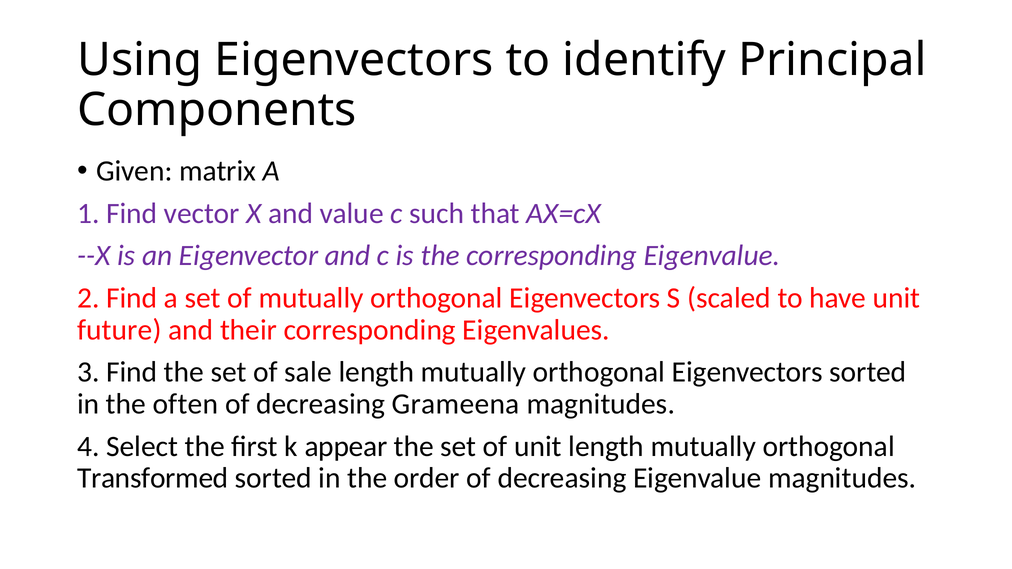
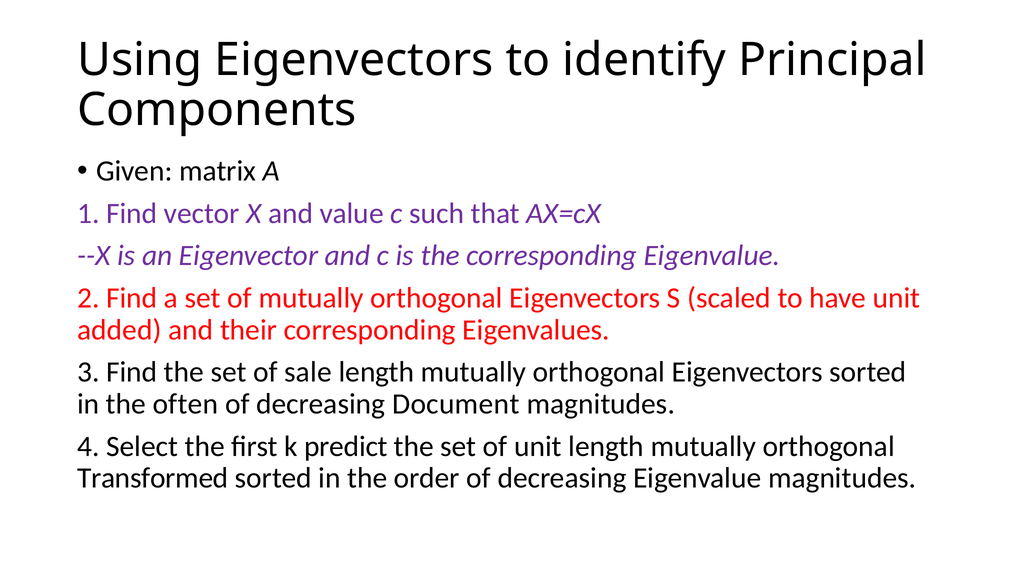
future: future -> added (119, 330)
Grameena: Grameena -> Document (456, 404)
appear: appear -> predict (346, 447)
